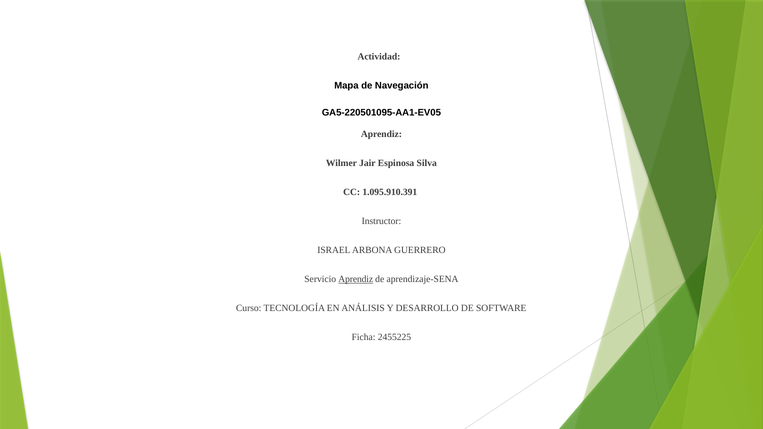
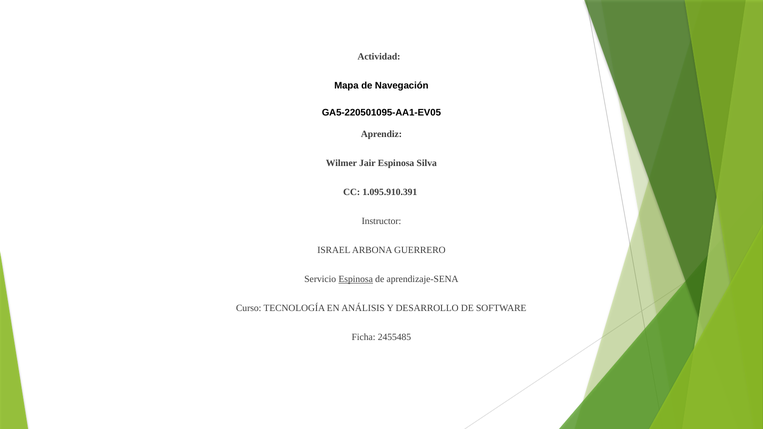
Servicio Aprendiz: Aprendiz -> Espinosa (356, 279)
2455225: 2455225 -> 2455485 (394, 337)
